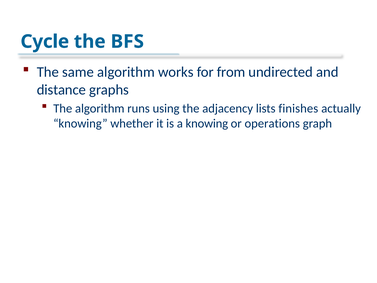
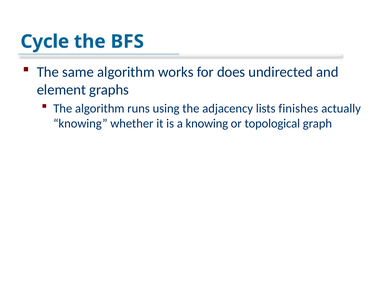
from: from -> does (231, 72)
distance: distance -> element (61, 90)
operations: operations -> topological (272, 123)
